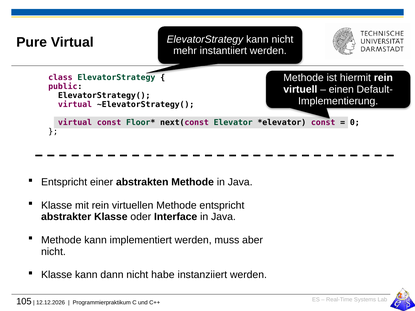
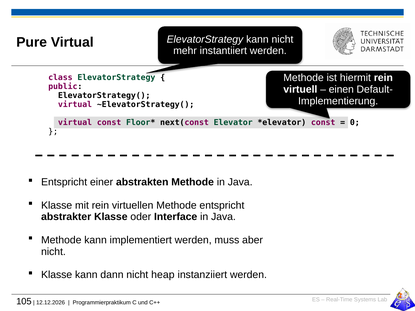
habe: habe -> heap (163, 275)
